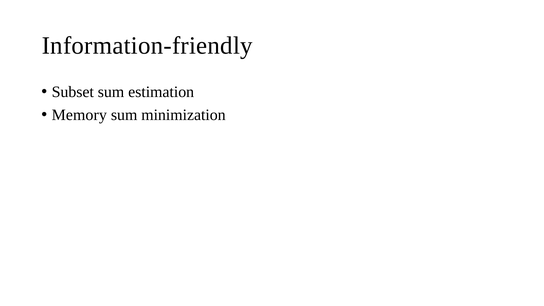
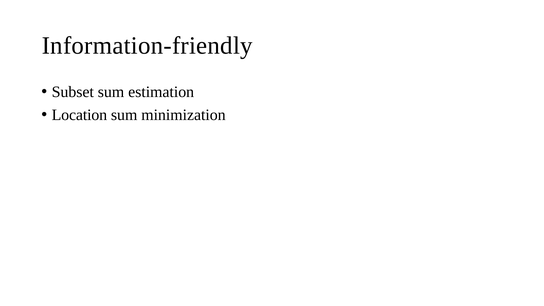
Memory: Memory -> Location (79, 115)
